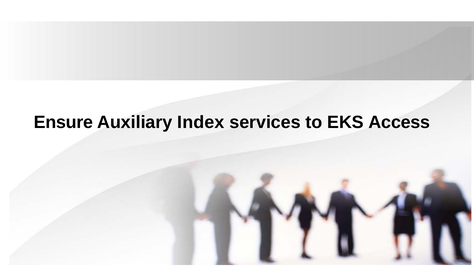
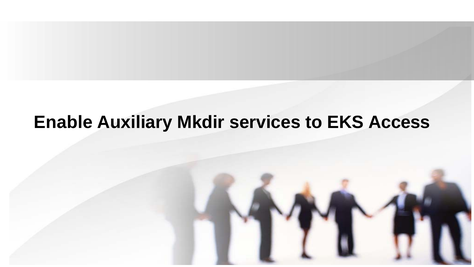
Ensure: Ensure -> Enable (63, 122)
Index: Index -> Mkdir (201, 122)
